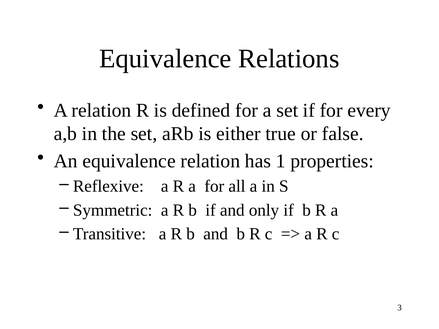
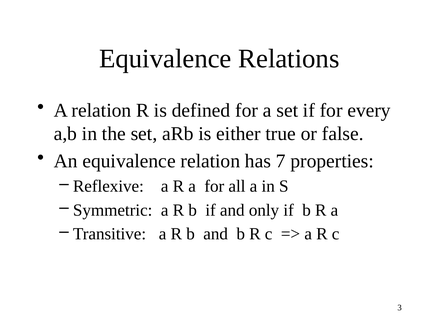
1: 1 -> 7 (281, 161)
